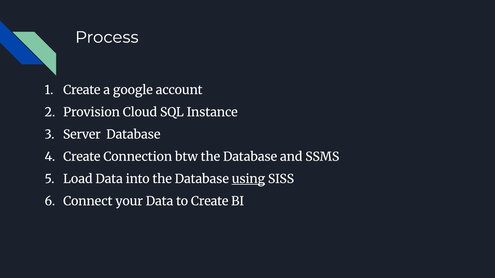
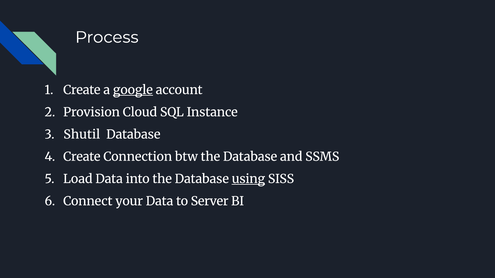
google underline: none -> present (133, 90)
Server: Server -> Shutil (82, 135)
to Create: Create -> Server (210, 202)
